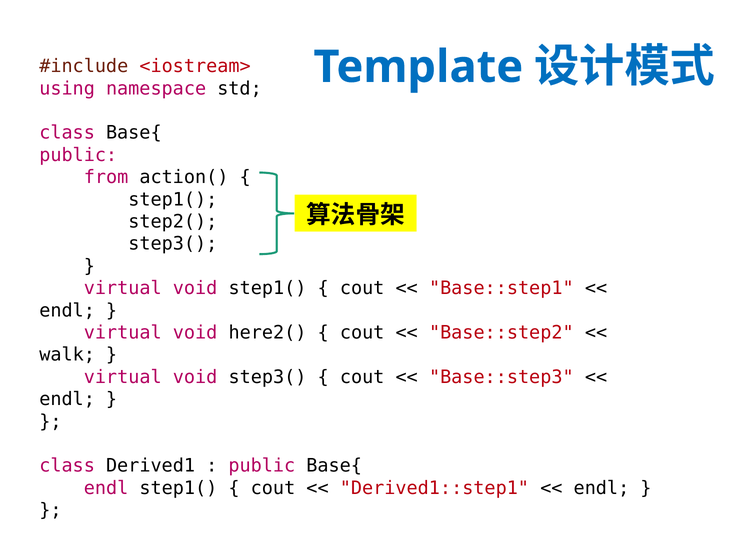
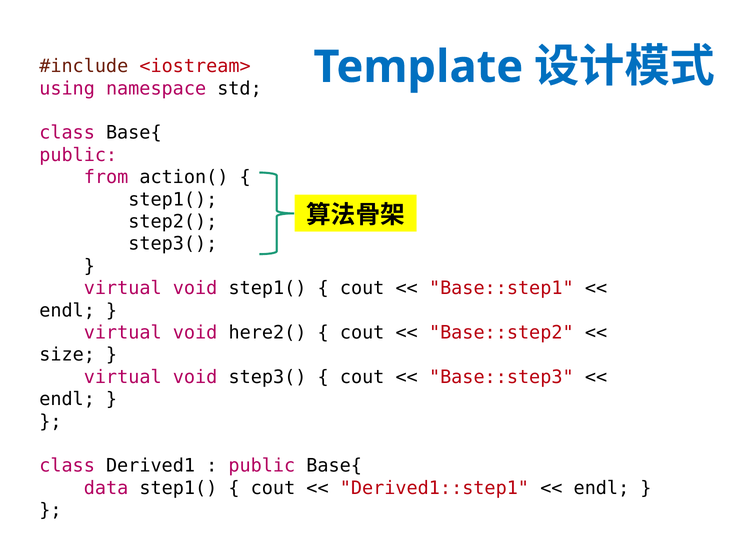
walk: walk -> size (67, 355)
endl: endl -> data (106, 488)
